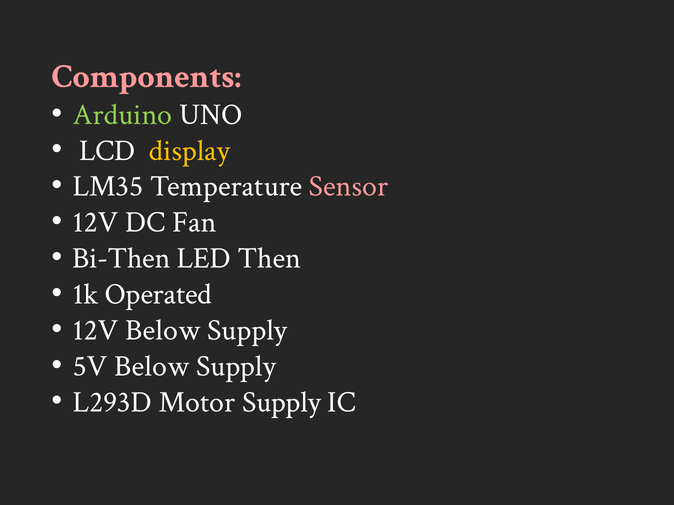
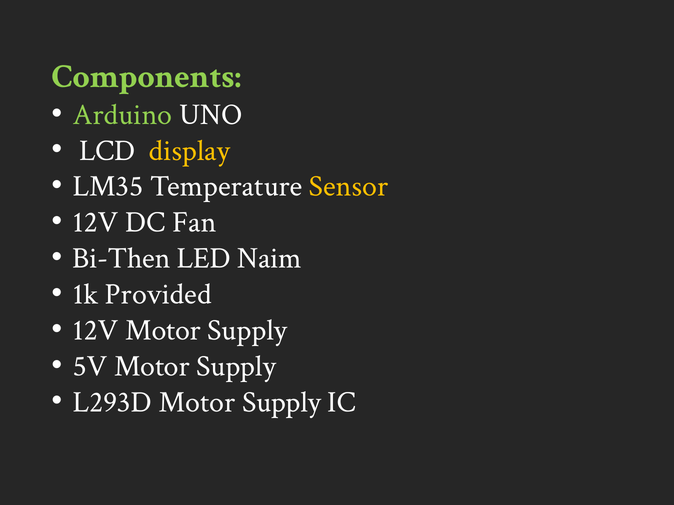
Components colour: pink -> light green (146, 76)
Sensor colour: pink -> yellow (349, 186)
Then: Then -> Naim (270, 258)
Operated: Operated -> Provided (158, 294)
12V Below: Below -> Motor (163, 330)
5V Below: Below -> Motor (152, 366)
